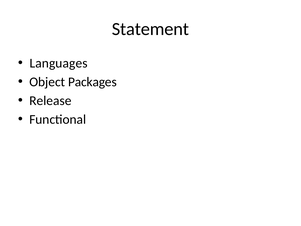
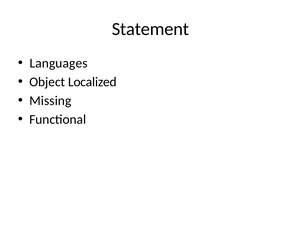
Packages: Packages -> Localized (92, 82)
Release: Release -> Missing (50, 101)
